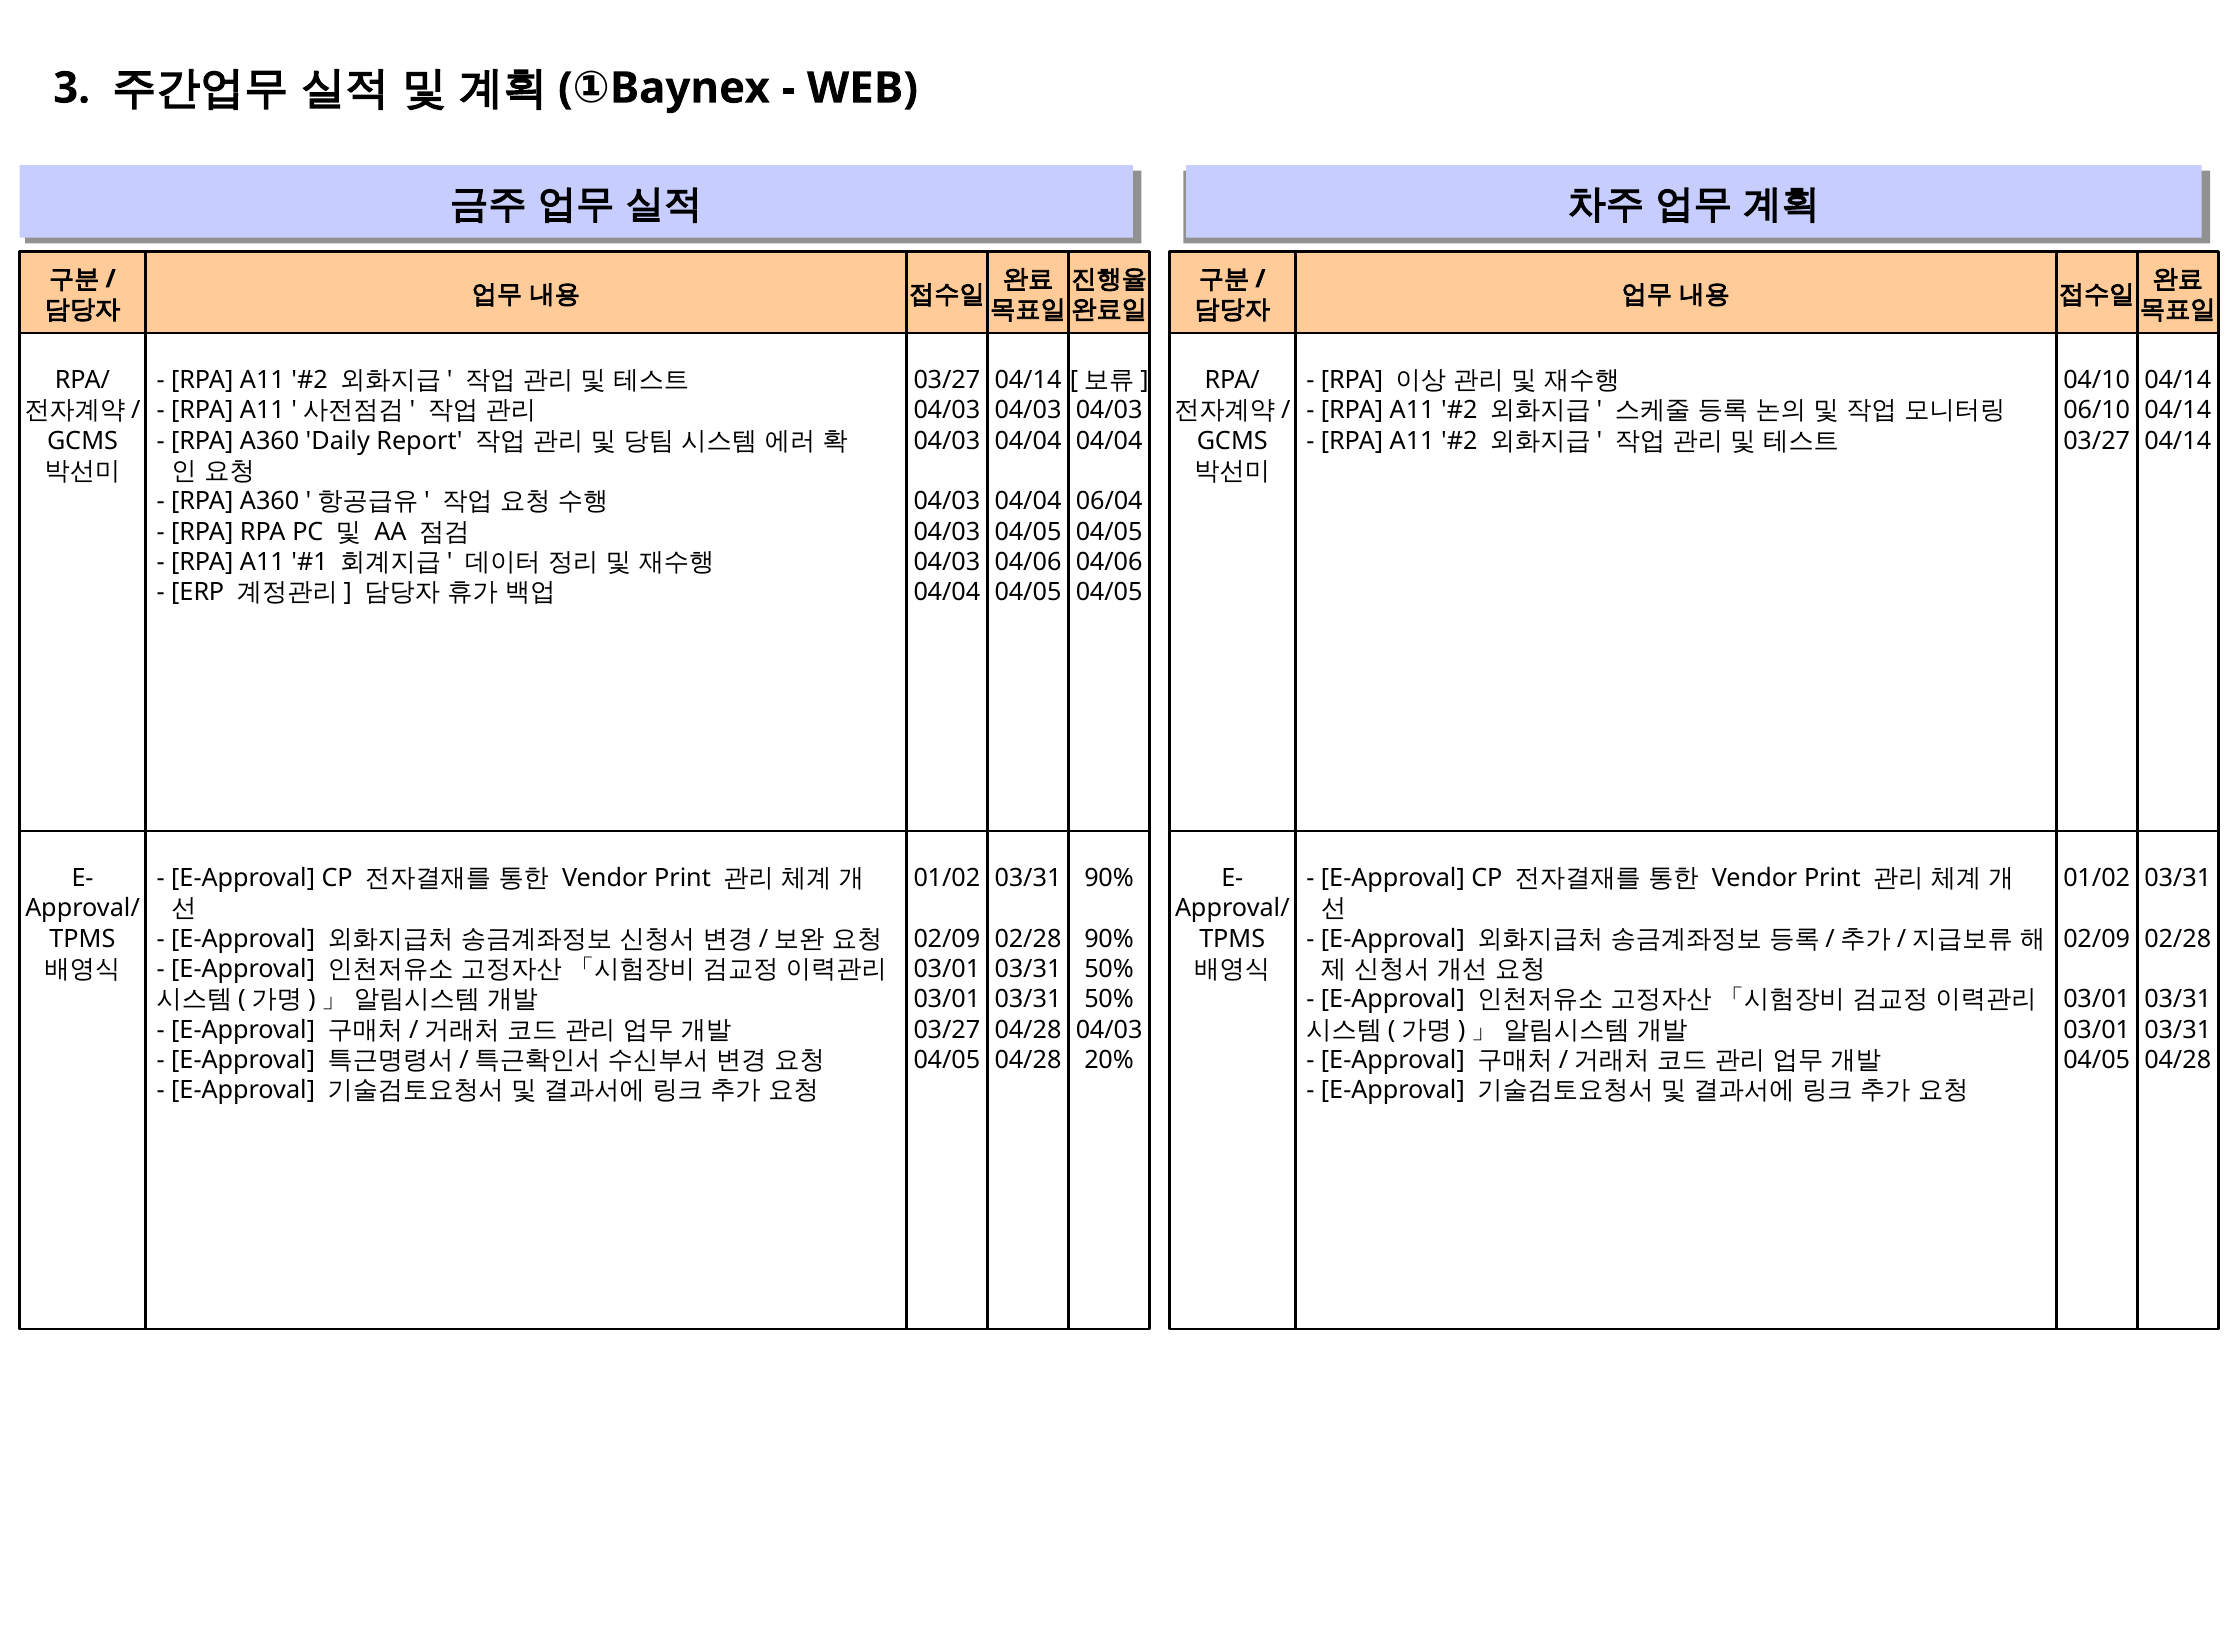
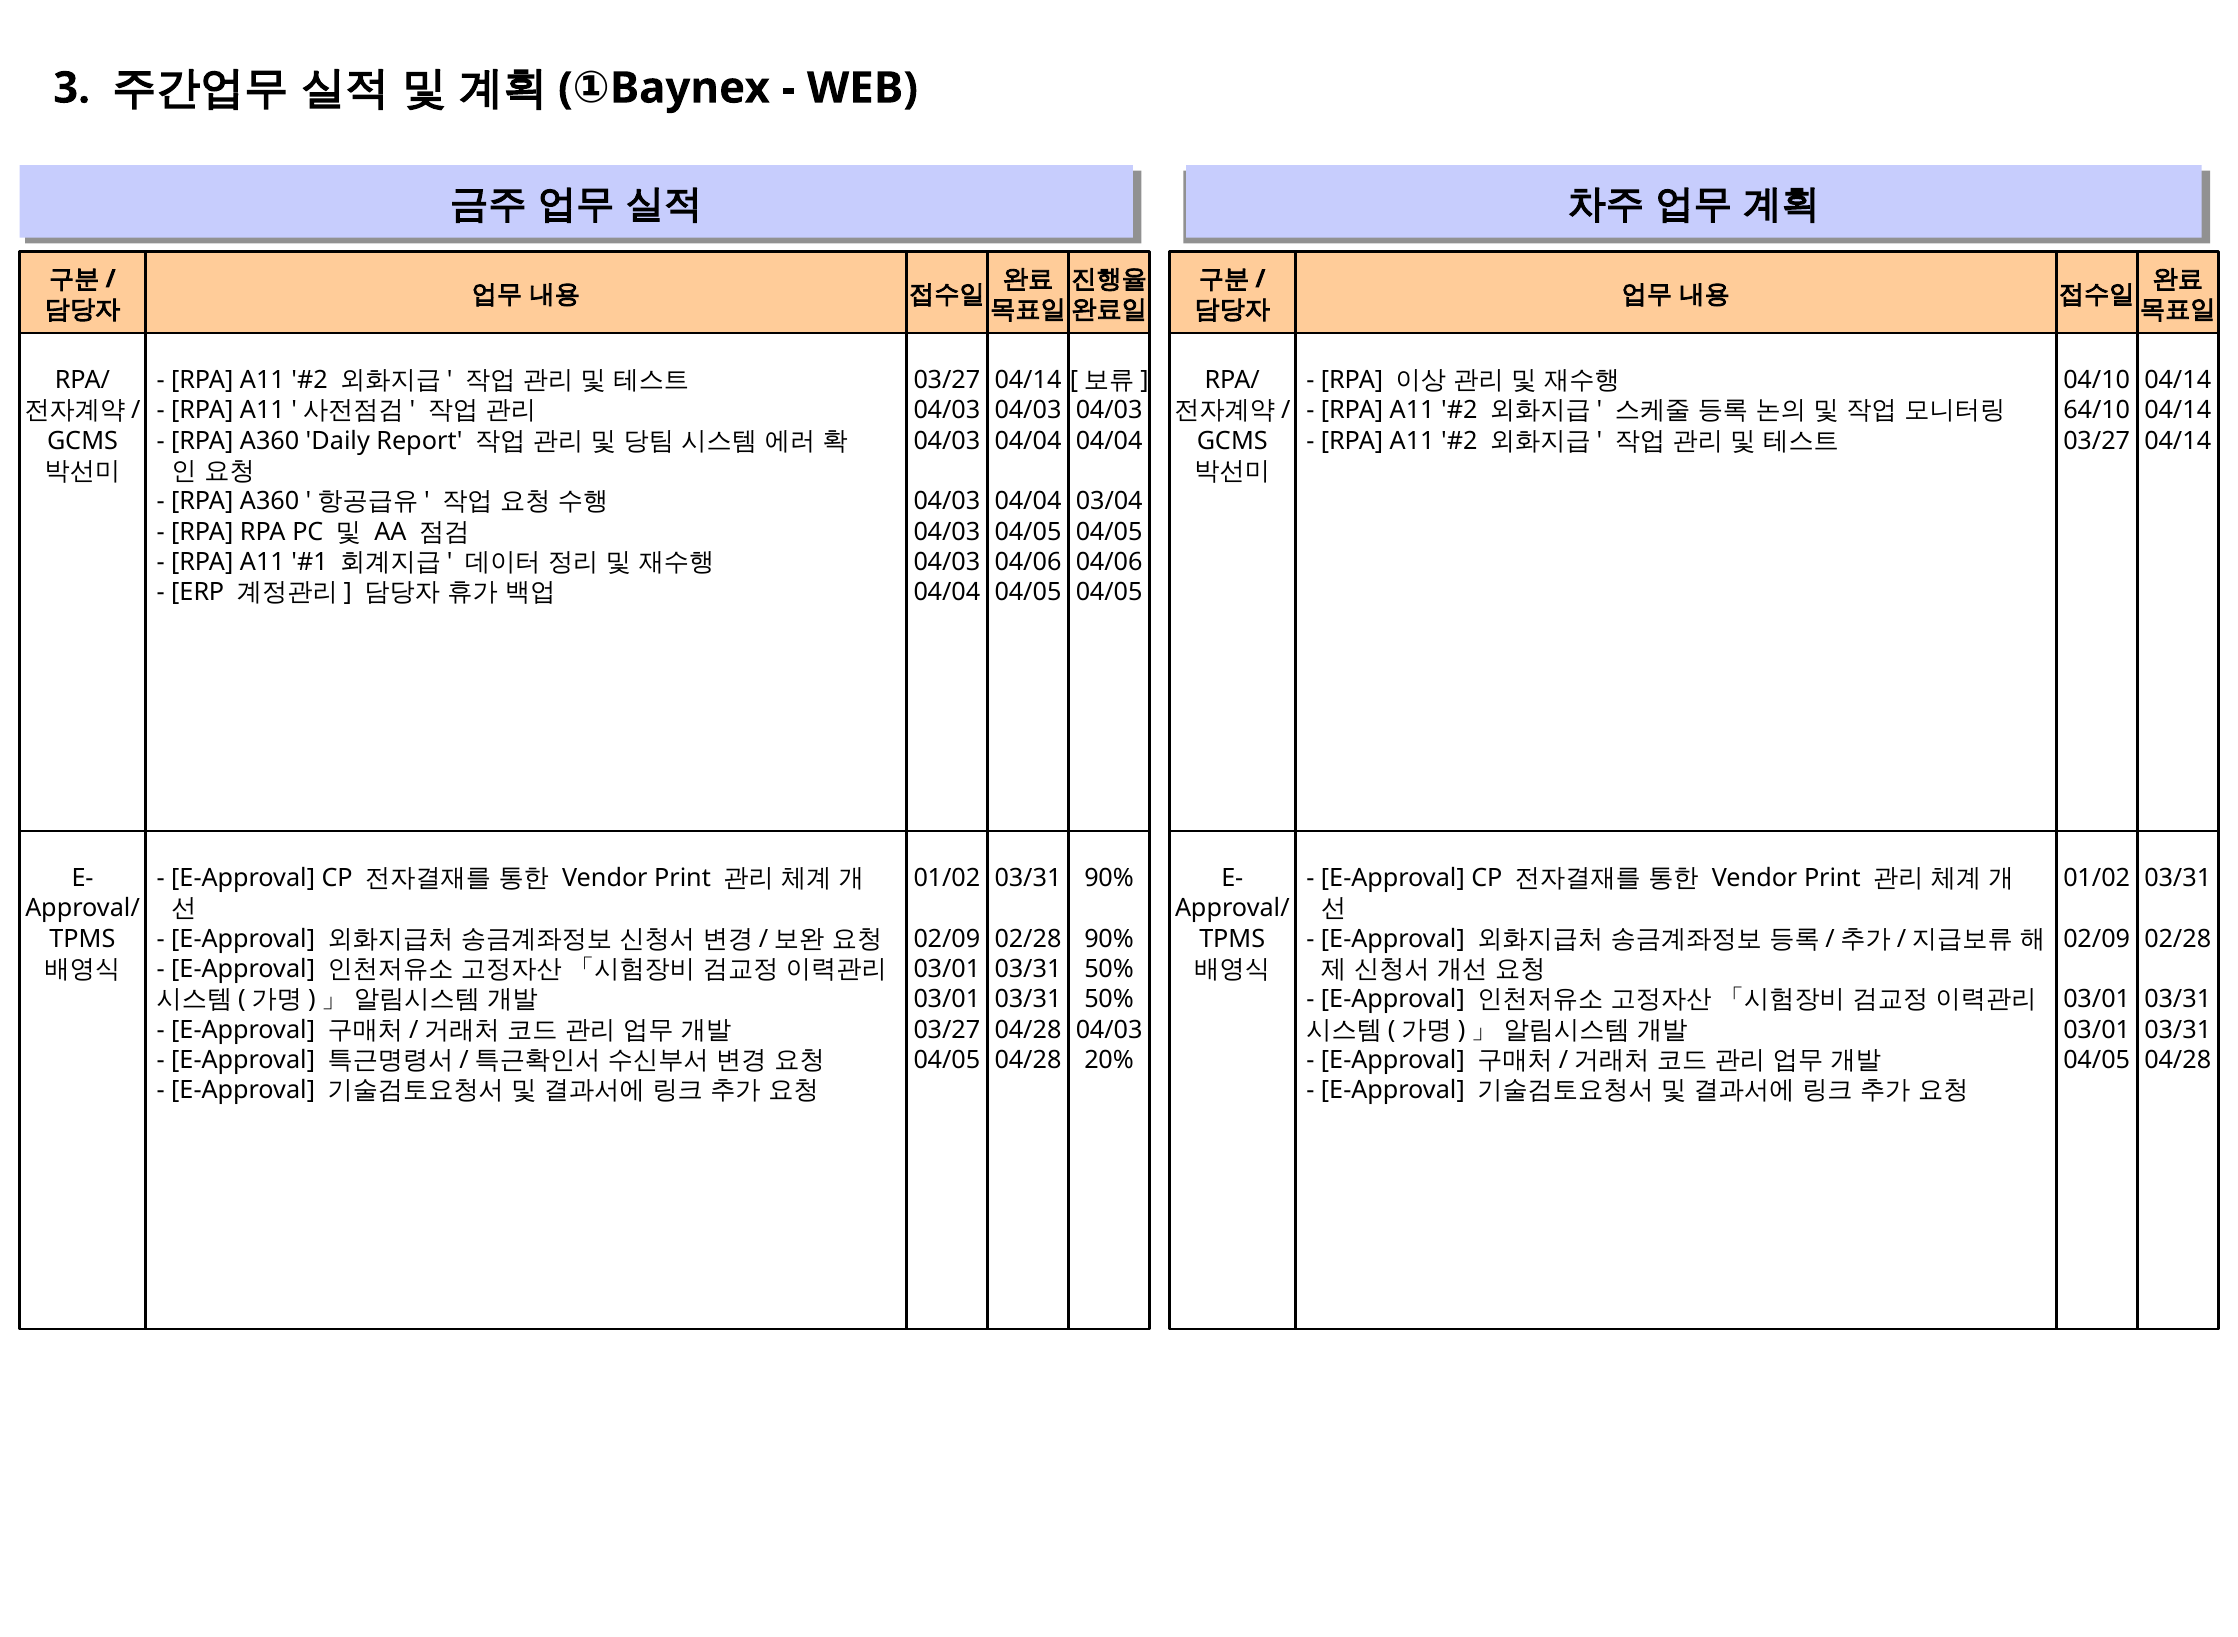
06/10: 06/10 -> 64/10 (2097, 410)
06/04: 06/04 -> 03/04 (1109, 501)
